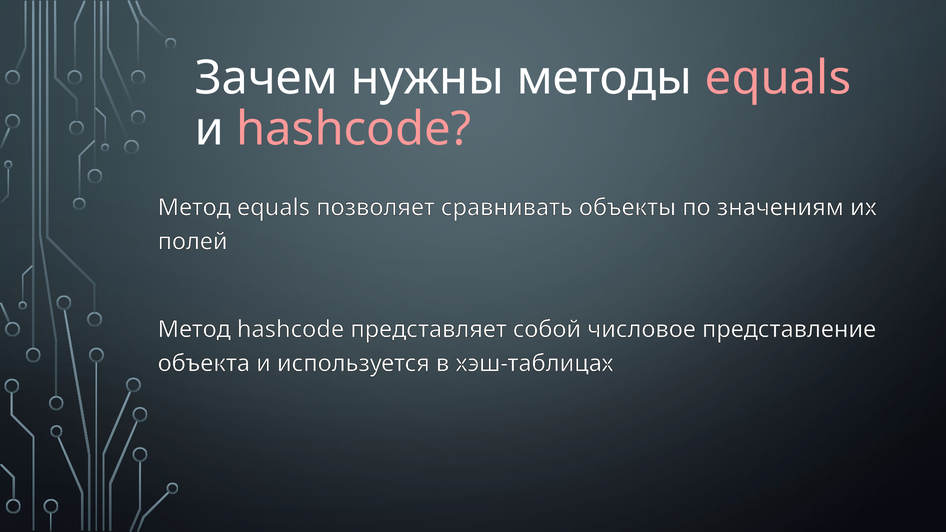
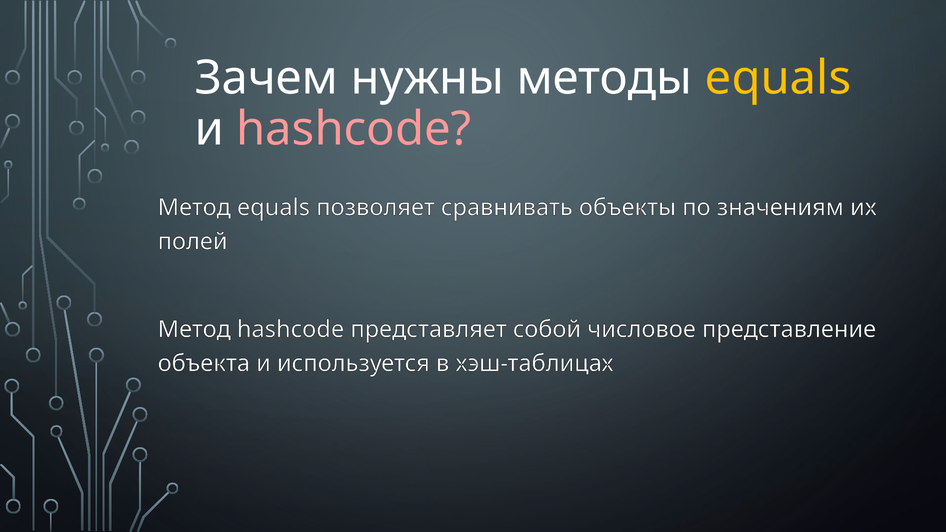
equals colour: pink -> yellow (778, 78)
